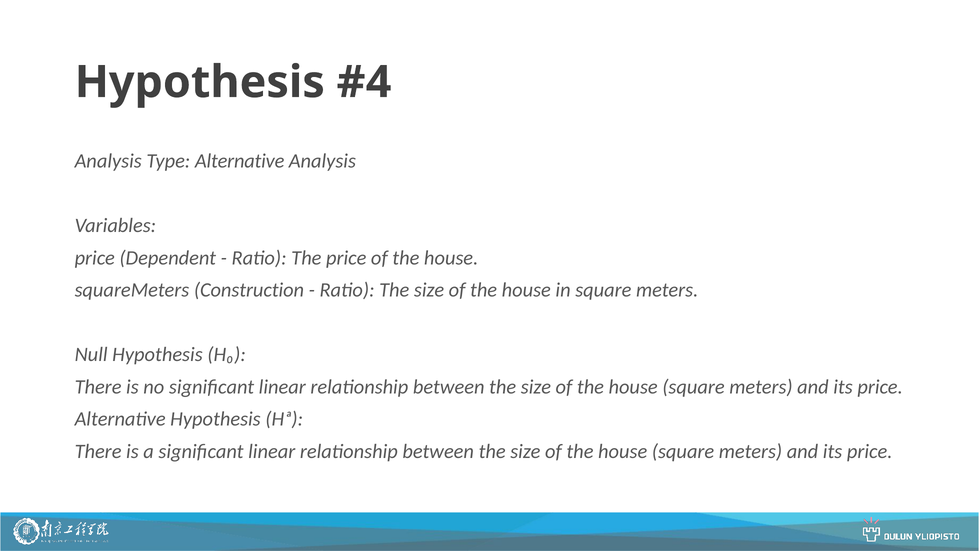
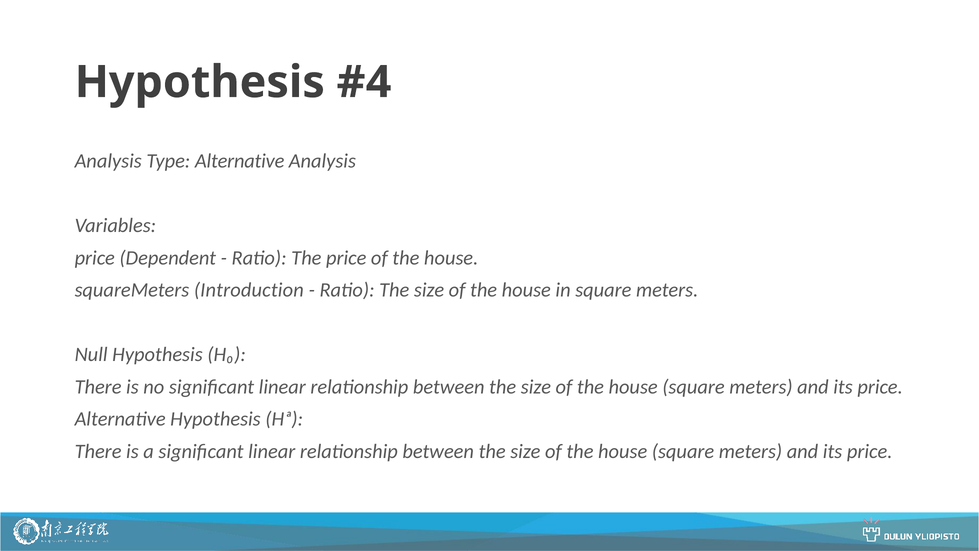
Construction: Construction -> Introduction (249, 290)
